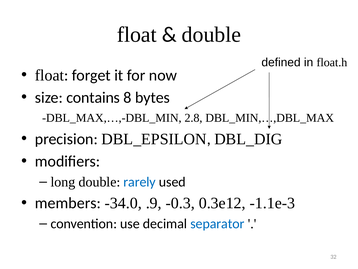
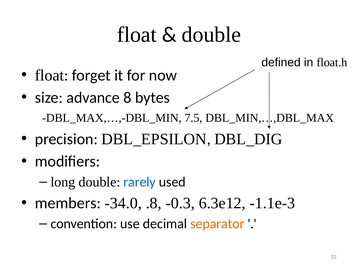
contains: contains -> advance (93, 97)
2.8: 2.8 -> 7.5 (193, 118)
.9: .9 -> .8 (154, 203)
0.3e12: 0.3e12 -> 6.3e12 (222, 203)
separator colour: blue -> orange (217, 223)
